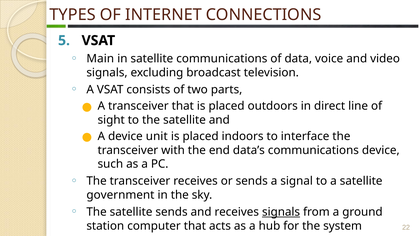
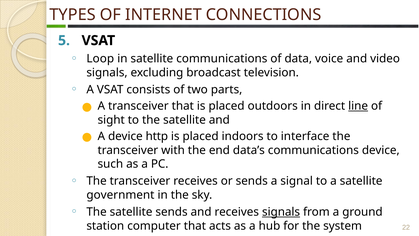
Main: Main -> Loop (100, 59)
line underline: none -> present (358, 106)
unit: unit -> http (157, 136)
